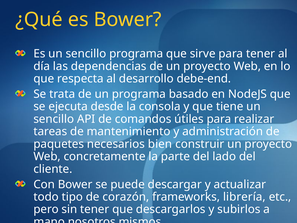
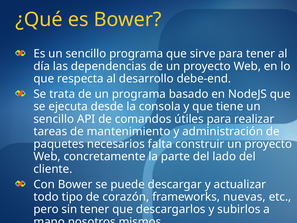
bien: bien -> falta (160, 144)
librería: librería -> nuevas (244, 197)
